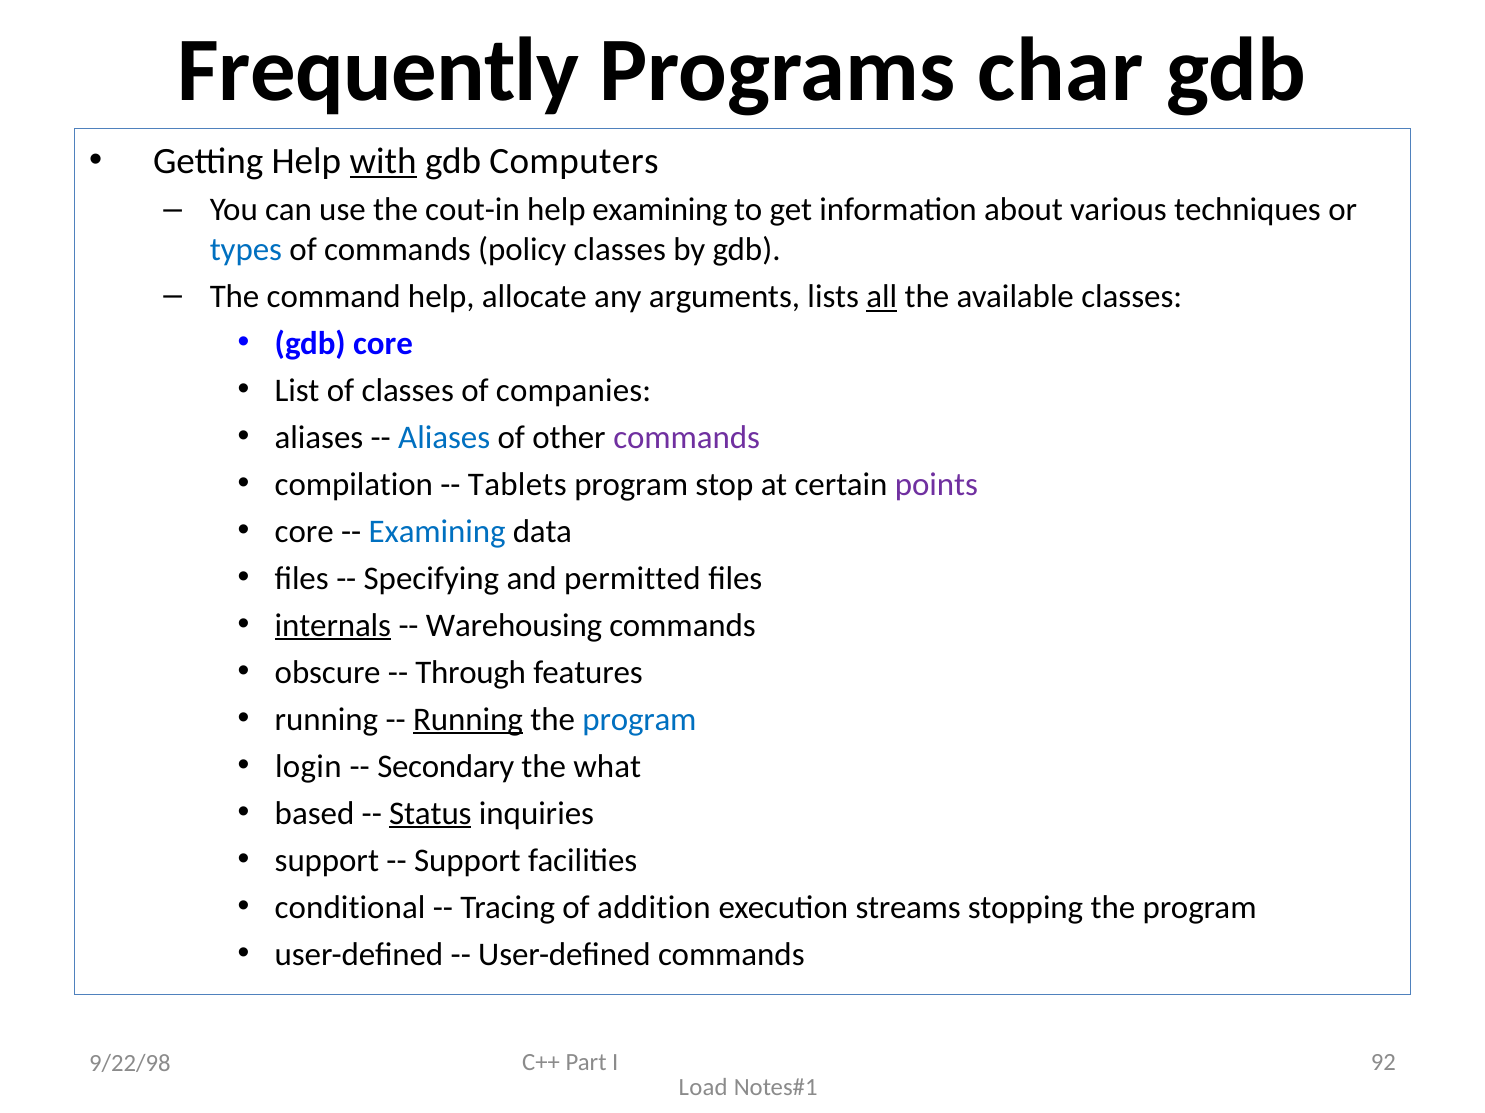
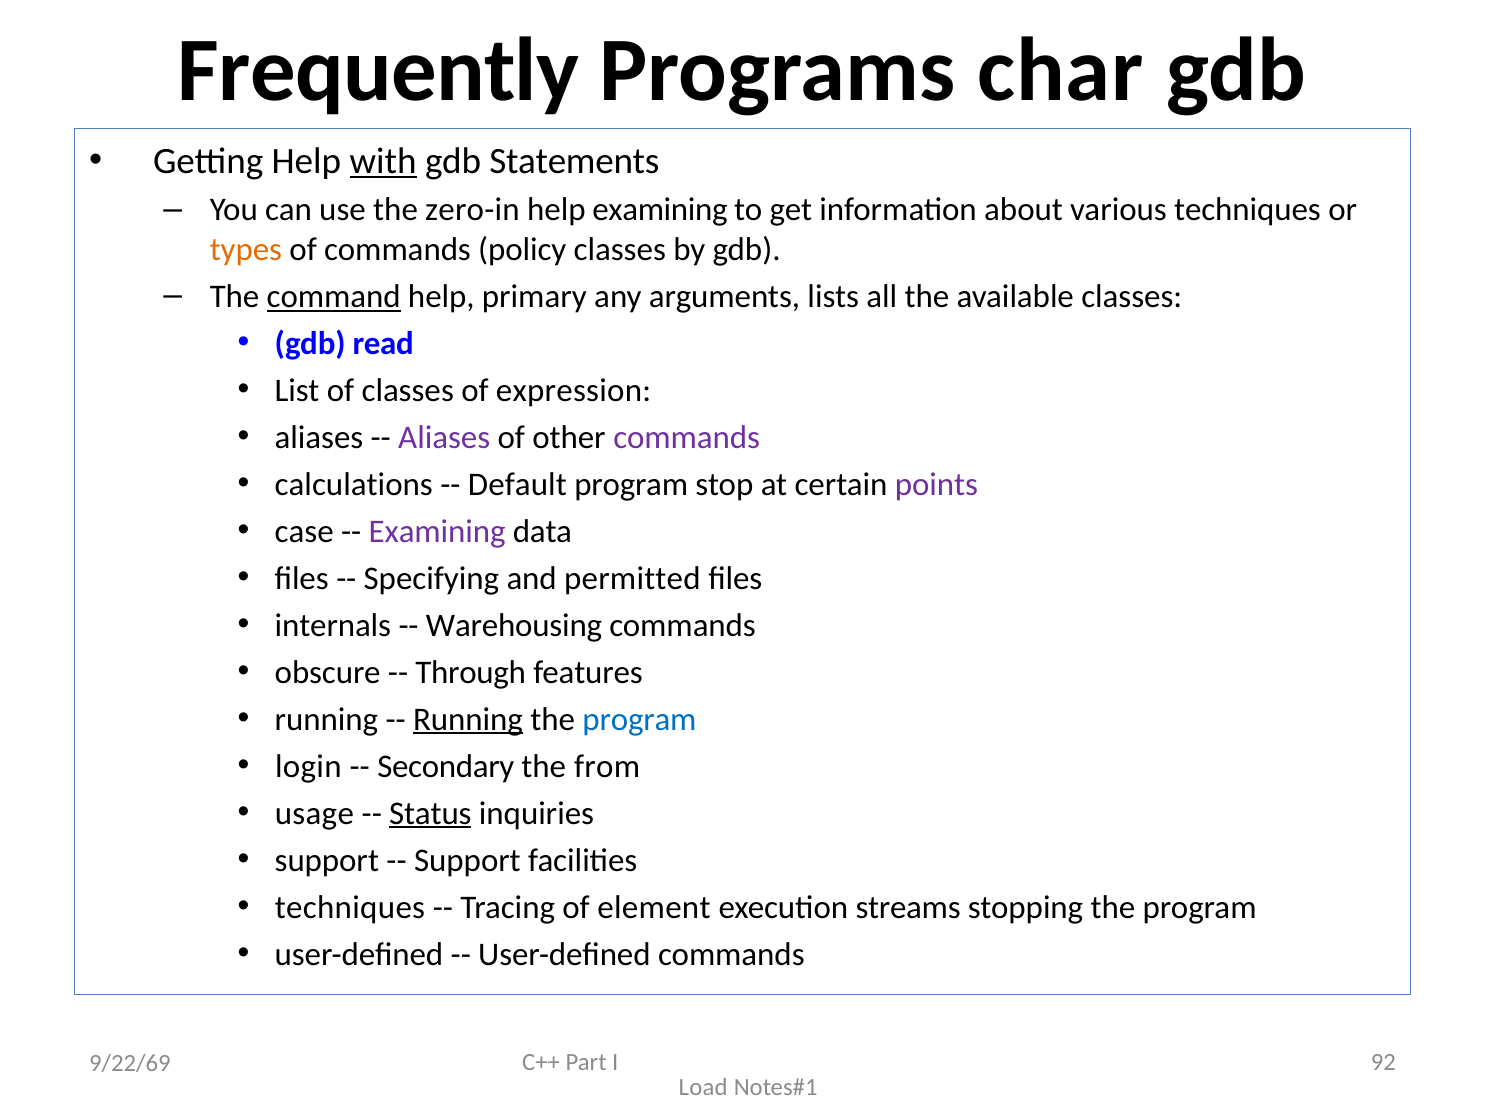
Computers: Computers -> Statements (574, 161)
cout-in: cout-in -> zero-in (472, 210)
types colour: blue -> orange (246, 250)
command underline: none -> present (334, 297)
allocate: allocate -> primary (534, 297)
all underline: present -> none (882, 297)
gdb core: core -> read (383, 344)
companies: companies -> expression (574, 391)
Aliases colour: blue -> purple (444, 438)
compilation: compilation -> calculations (354, 485)
Tablets: Tablets -> Default (517, 485)
core: core -> case (304, 532)
Examining colour: blue -> purple (437, 532)
internals underline: present -> none (333, 626)
what: what -> from (607, 767)
based: based -> usage (314, 814)
conditional: conditional -> techniques (350, 908)
addition: addition -> element (654, 908)
9/22/98: 9/22/98 -> 9/22/69 (130, 1064)
